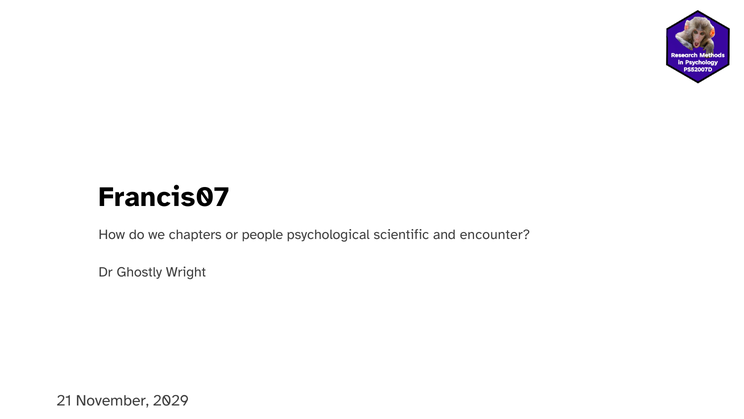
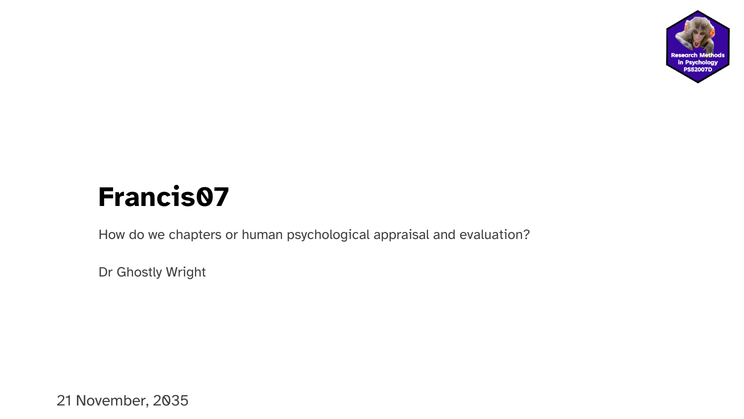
people: people -> human (262, 234)
scientific: scientific -> appraisal (401, 234)
encounter: encounter -> evaluation (495, 234)
2029: 2029 -> 2035 (171, 400)
